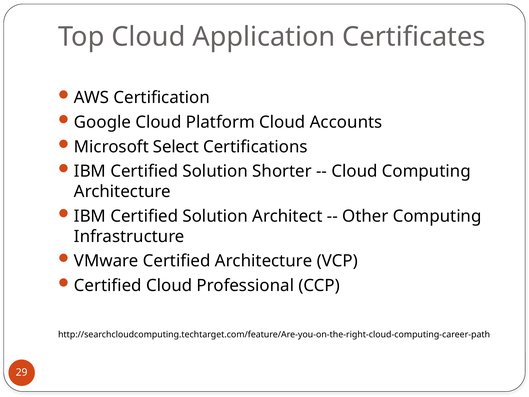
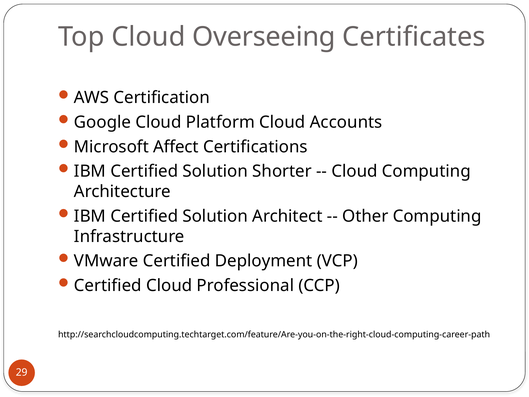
Application: Application -> Overseeing (264, 37)
Select: Select -> Affect (176, 147)
Certified Architecture: Architecture -> Deployment (264, 261)
